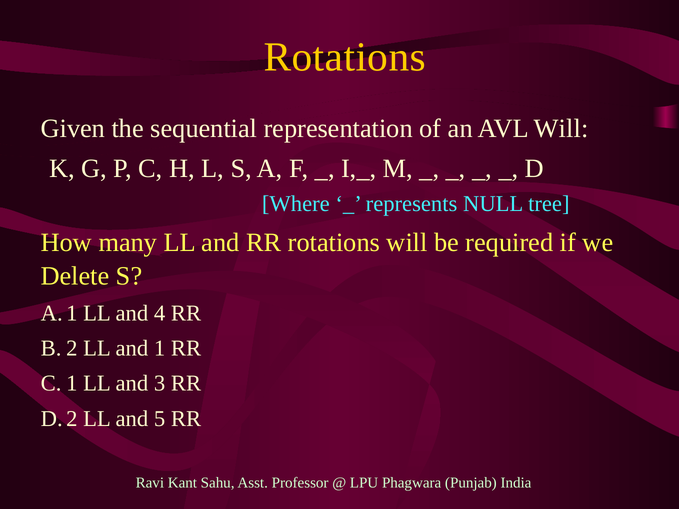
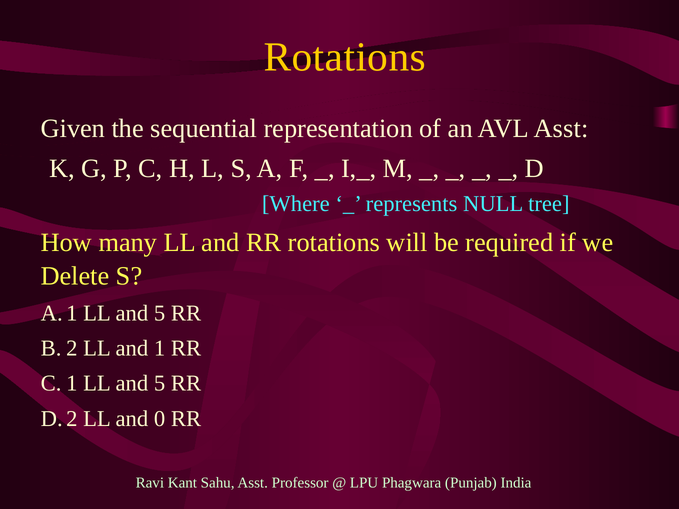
AVL Will: Will -> Asst (561, 129)
4: 4 -> 5 (160, 313)
3: 3 -> 5 (160, 384)
5: 5 -> 0 (160, 419)
